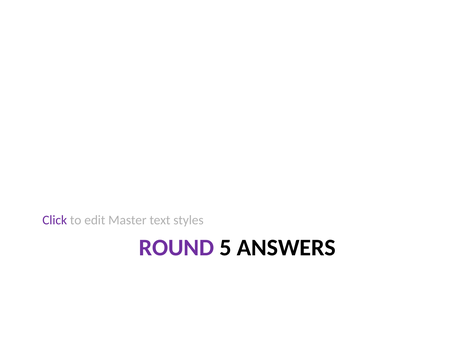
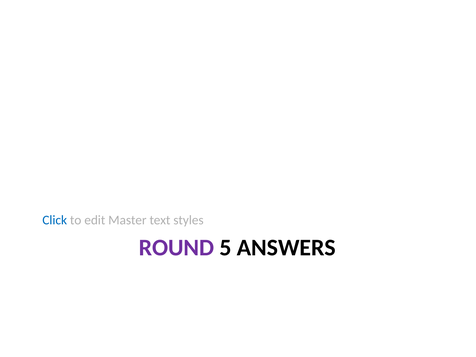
Click colour: purple -> blue (55, 220)
